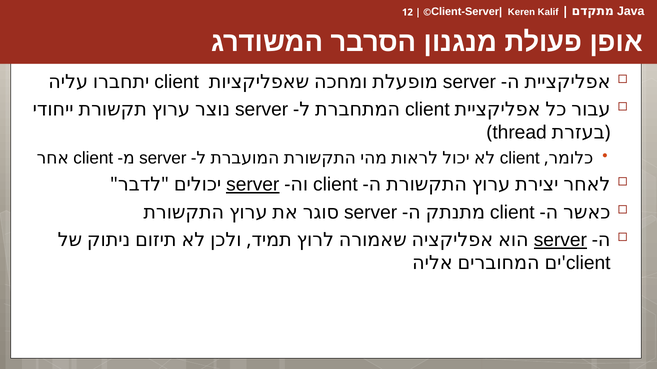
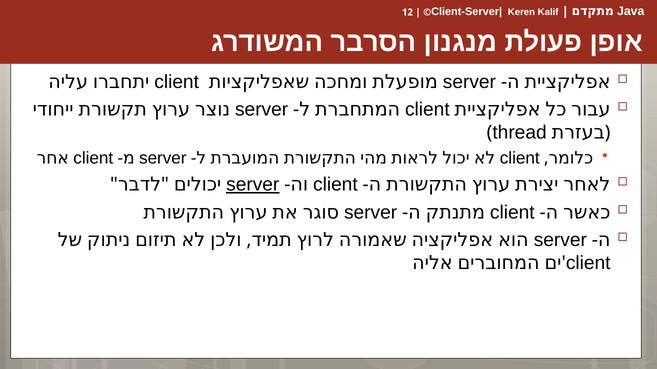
server underline: present -> none (560, 240)
